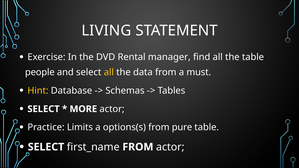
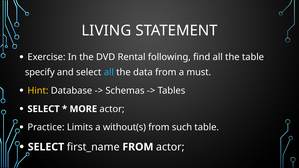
manager: manager -> following (169, 57)
people: people -> specify (40, 72)
all colour: yellow -> light blue (109, 72)
options(s: options(s -> without(s (124, 127)
pure: pure -> such (182, 127)
